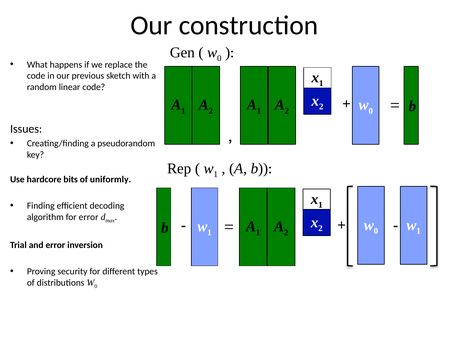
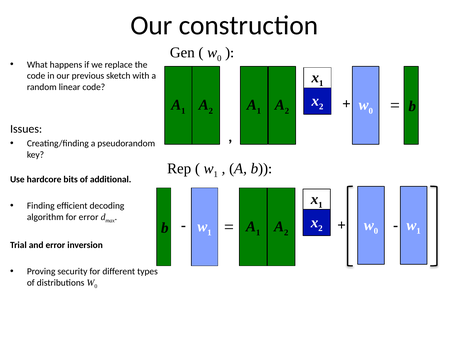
uniformly: uniformly -> additional (111, 179)
